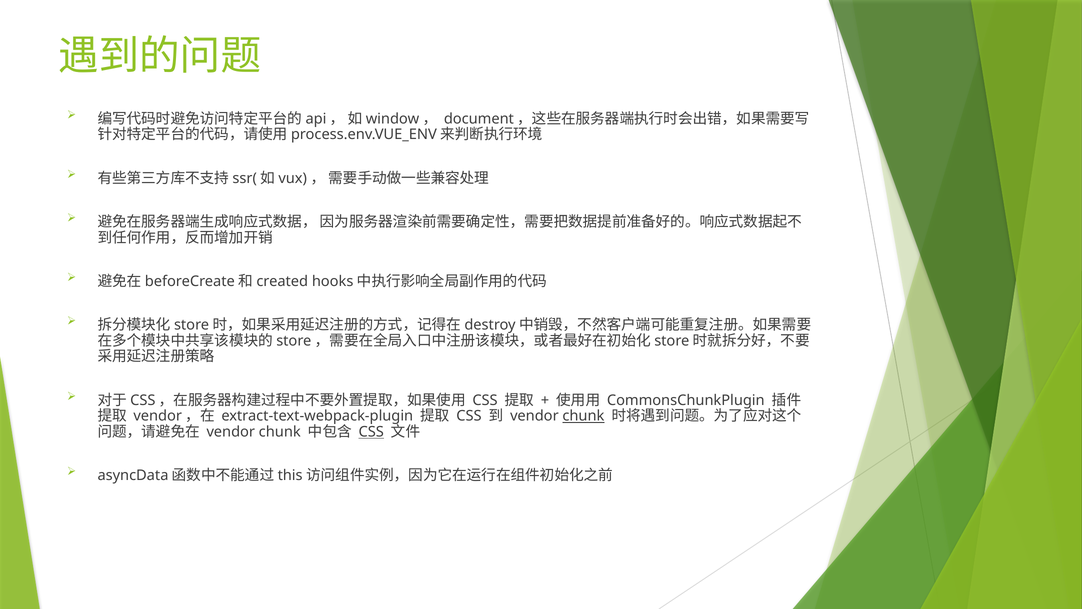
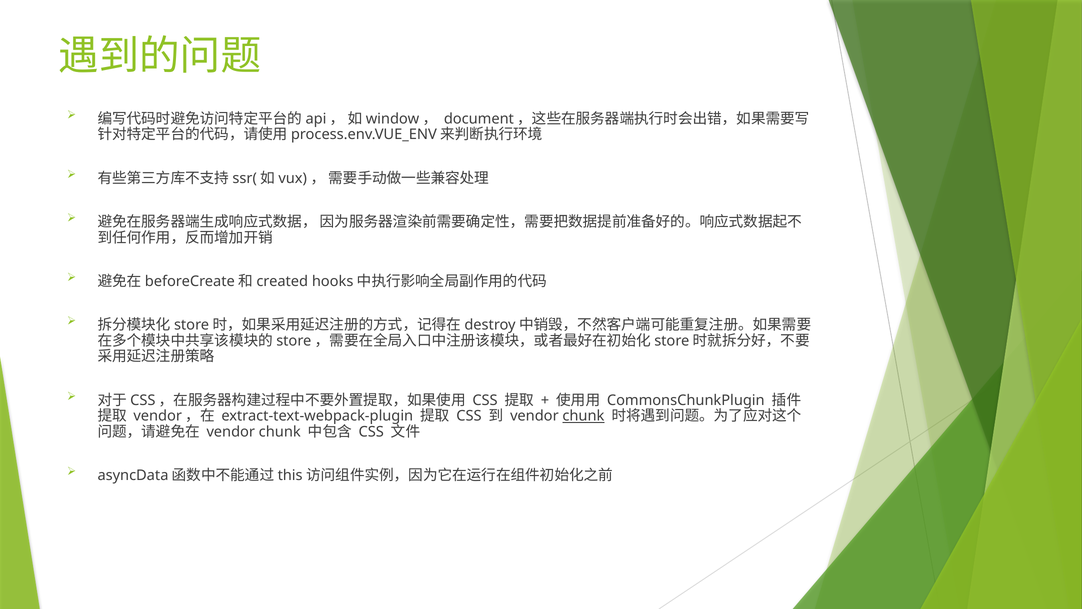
CSS underline: present -> none (371, 432)
